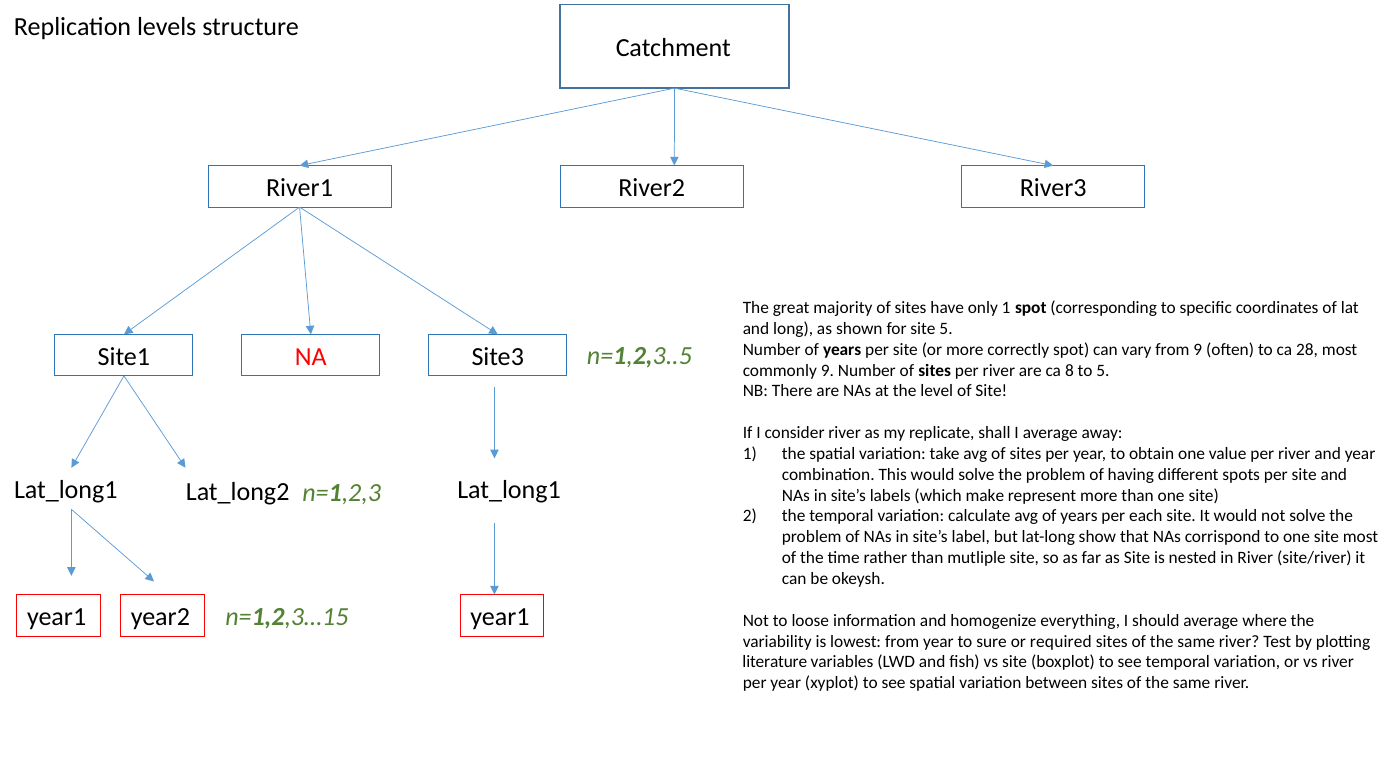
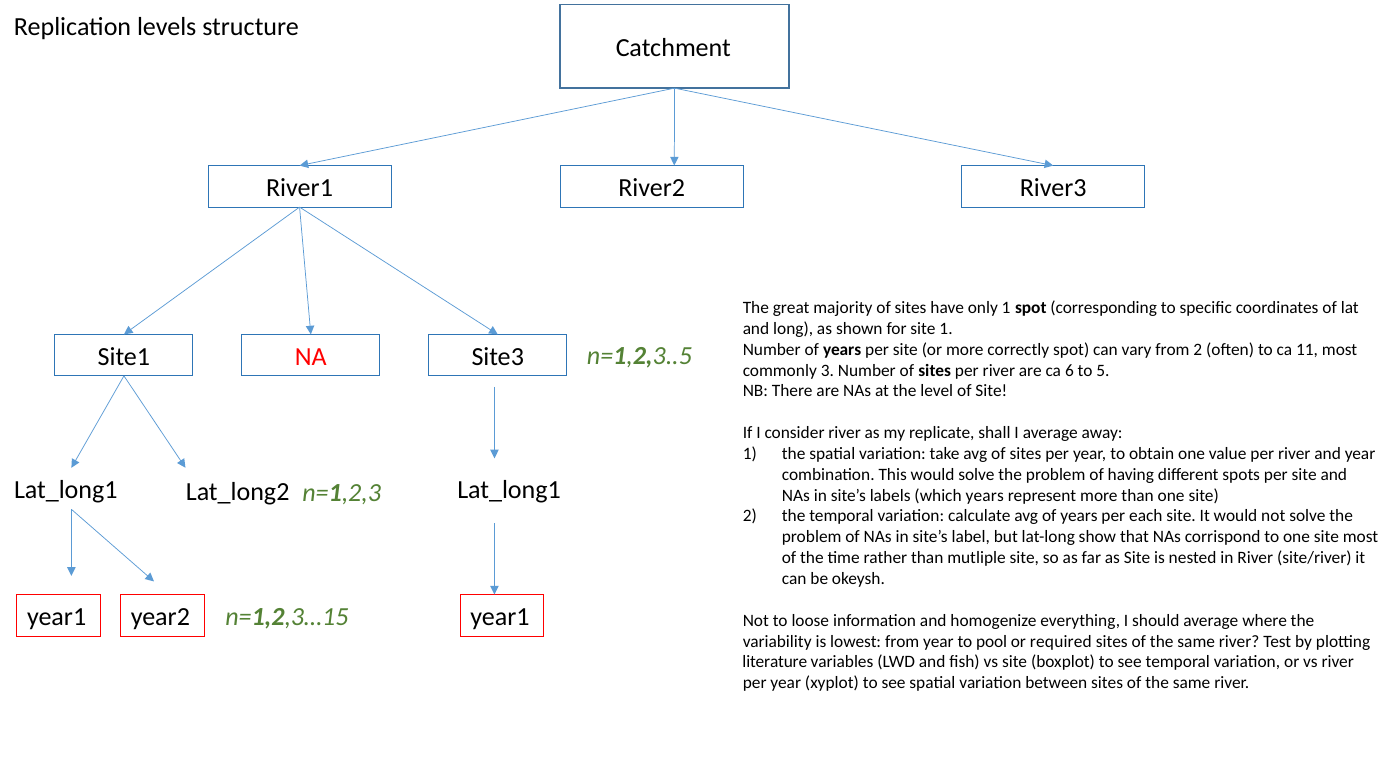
site 5: 5 -> 1 (946, 329)
from 9: 9 -> 2 (1198, 349)
28: 28 -> 11 (1307, 349)
commonly 9: 9 -> 3 (827, 370)
8: 8 -> 6 (1069, 370)
which make: make -> years (985, 495)
sure: sure -> pool (992, 641)
